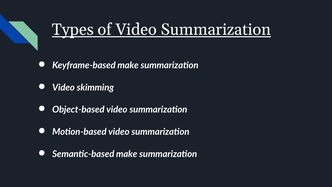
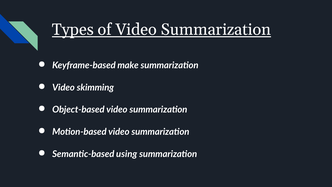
Semantic-based make: make -> using (127, 154)
